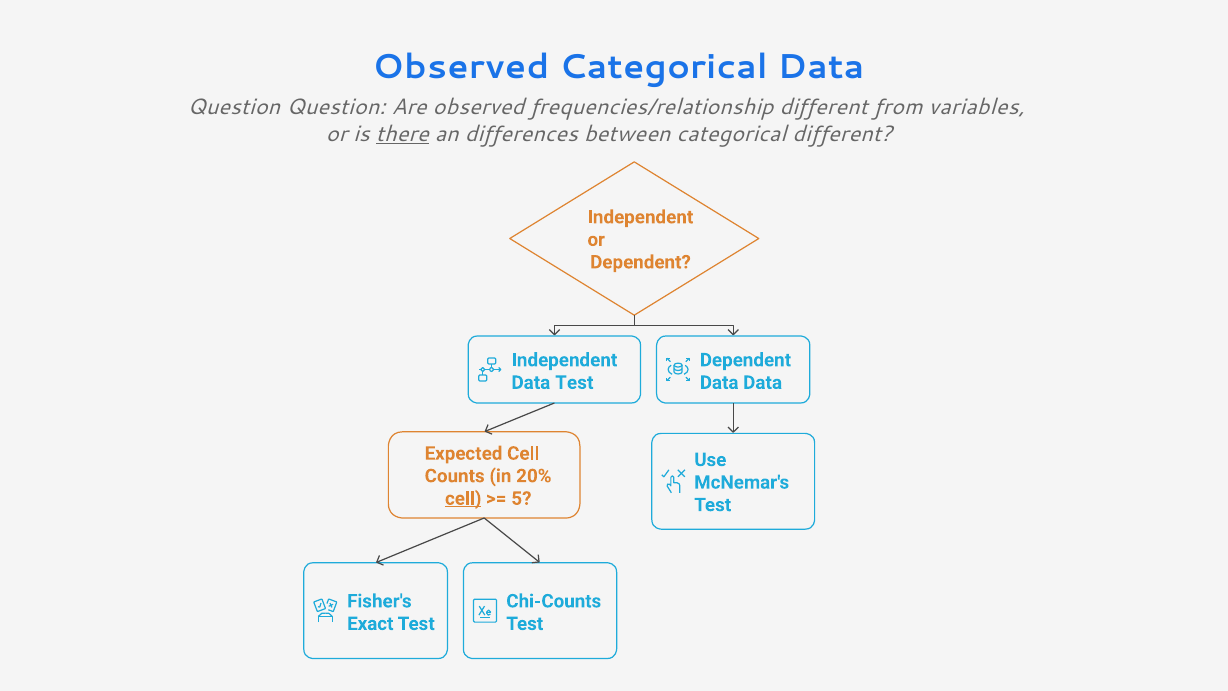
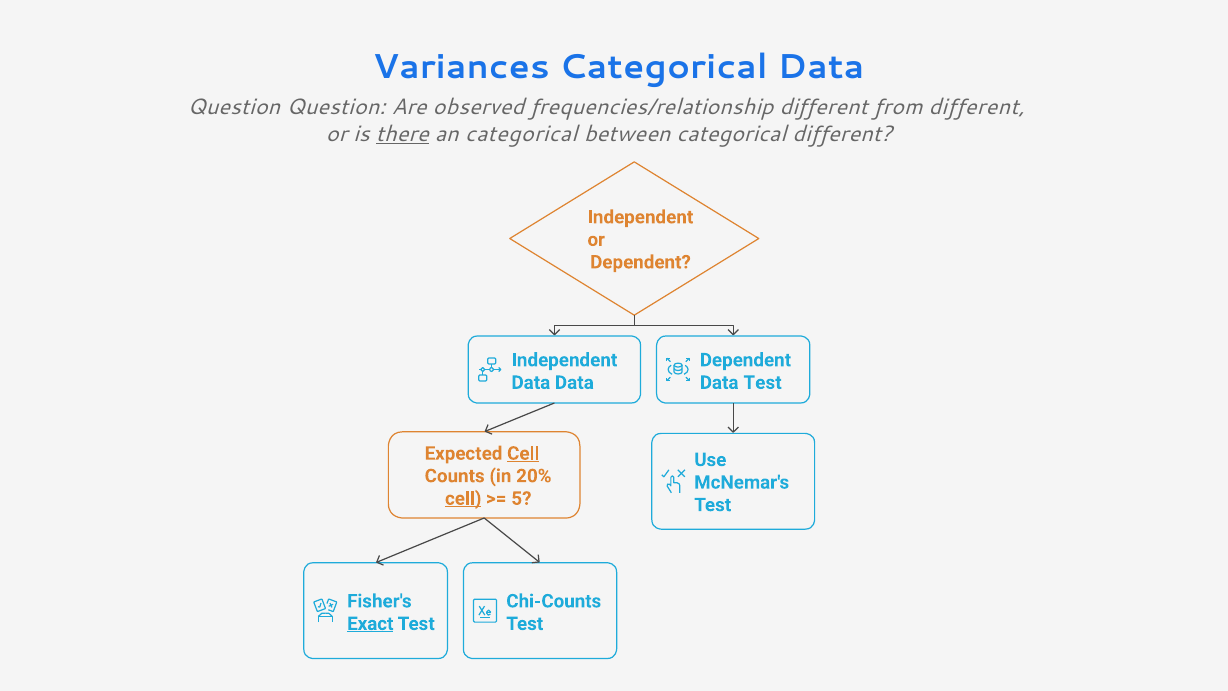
Observed: Observed -> Variances (461, 67)
from variables: variables -> different (977, 107)
an differences: differences -> categorical (521, 134)
Data Test: Test -> Data (574, 383)
Data Data: Data -> Test (763, 383)
Cell underline: none -> present (523, 453)
Exact underline: none -> present (370, 624)
